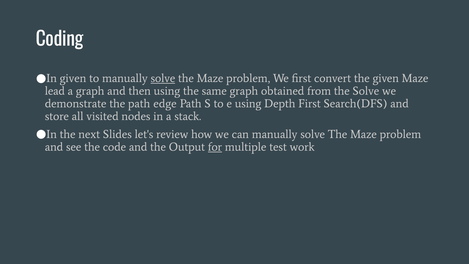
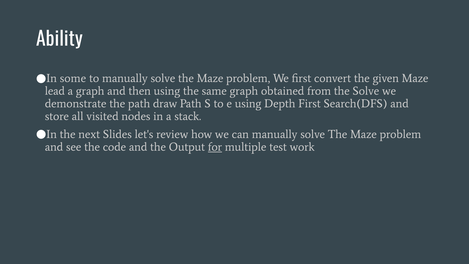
Coding: Coding -> Ability (59, 39)
given: given -> some (73, 78)
solve underline: present -> none (163, 78)
edge: edge -> draw (165, 104)
